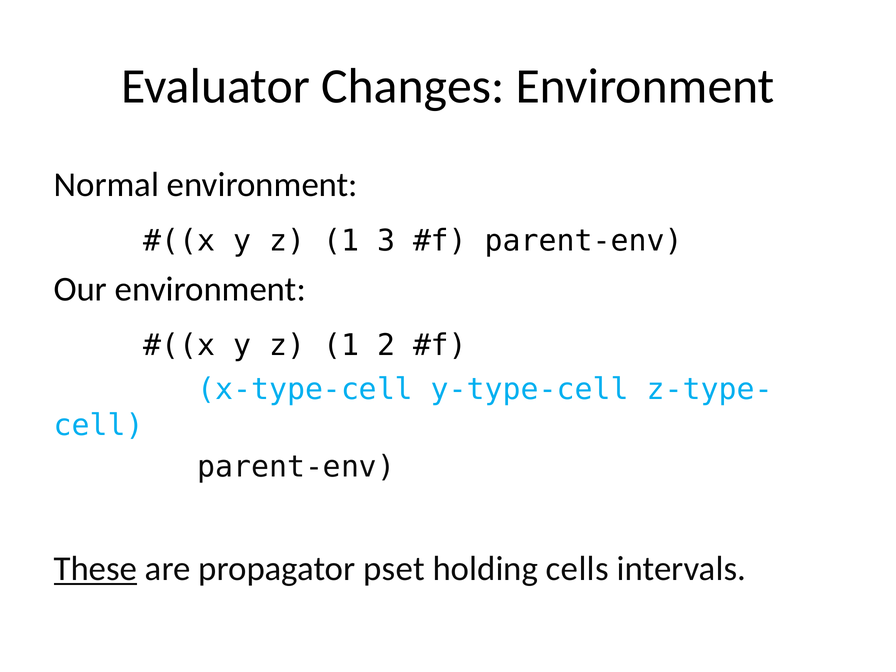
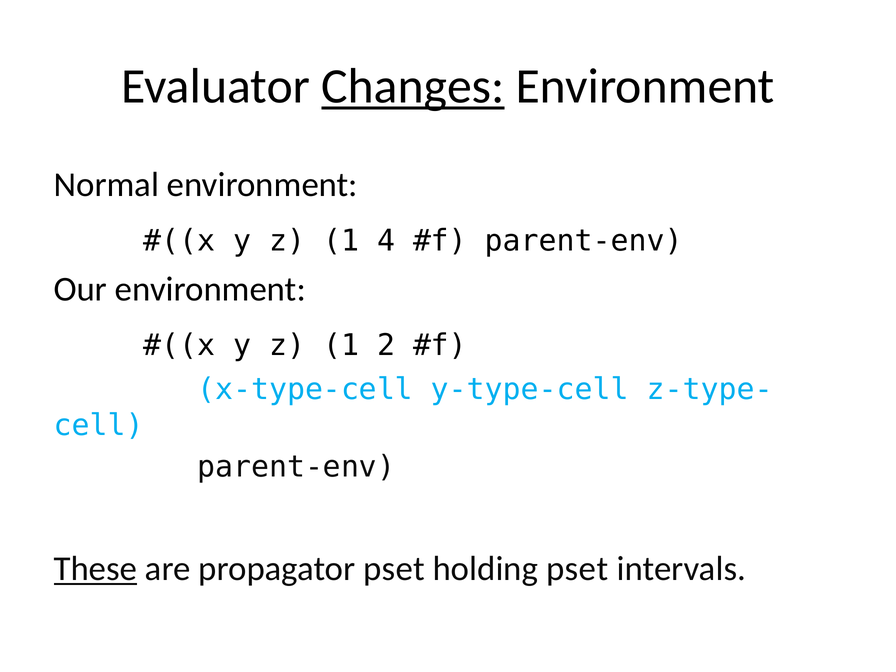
Changes underline: none -> present (413, 86)
3: 3 -> 4 (386, 241)
holding cells: cells -> pset (577, 569)
